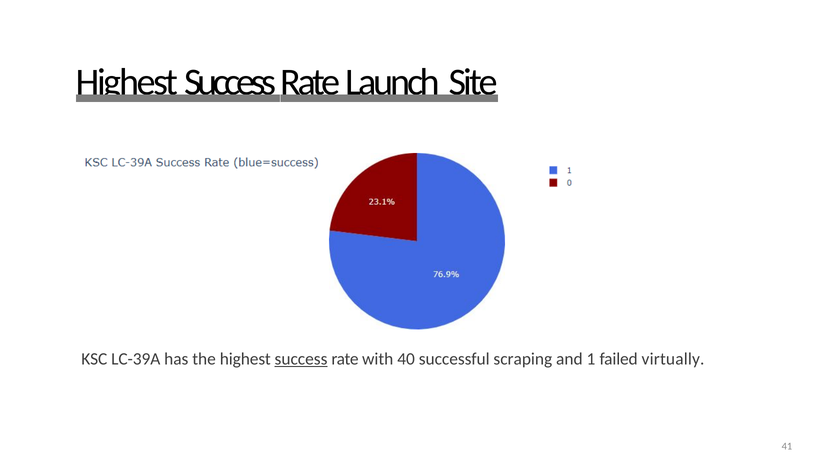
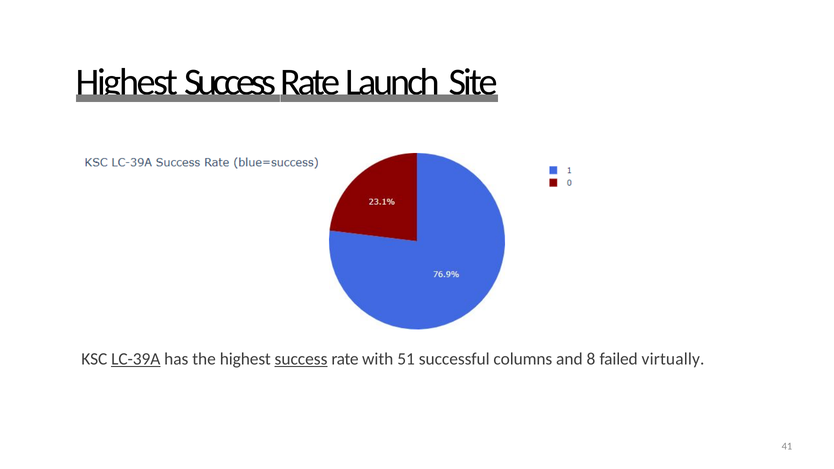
LC-39A underline: none -> present (136, 359)
40: 40 -> 51 (406, 359)
scraping: scraping -> columns (523, 359)
1: 1 -> 8 (591, 359)
